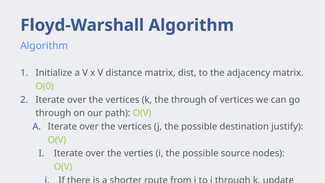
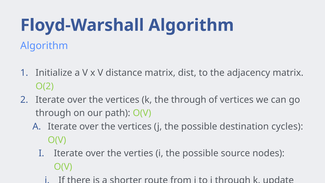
O(0: O(0 -> O(2 (45, 86)
justify: justify -> cycles (287, 126)
